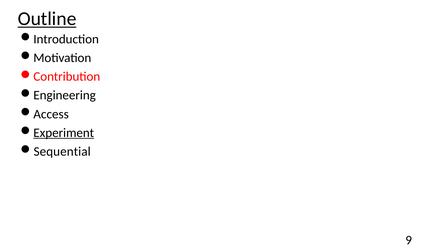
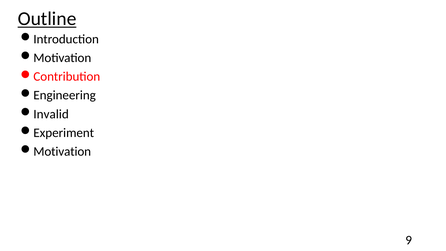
Access: Access -> Invalid (51, 114)
Experiment underline: present -> none (64, 133)
Sequential: Sequential -> Motivation (62, 151)
